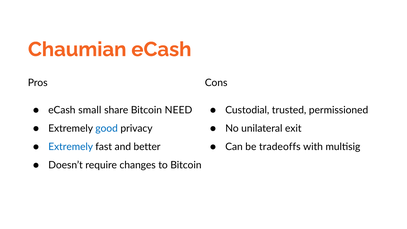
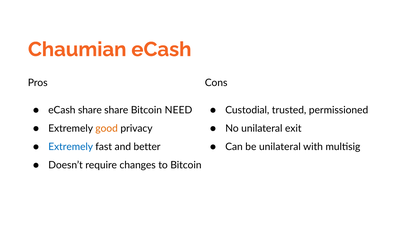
eCash small: small -> share (90, 110)
good colour: blue -> orange (107, 129)
be tradeoffs: tradeoffs -> unilateral (280, 147)
